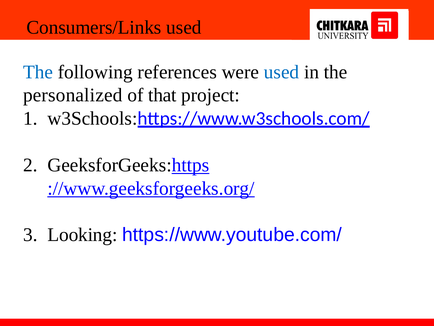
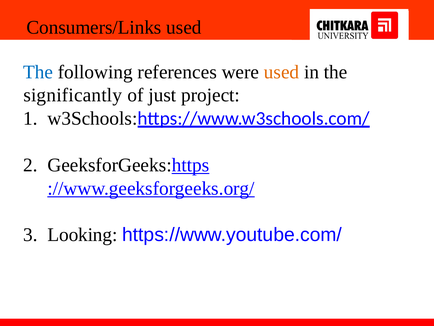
used colour: blue -> orange (282, 72)
personalized: personalized -> significantly (73, 95)
that: that -> just (162, 95)
